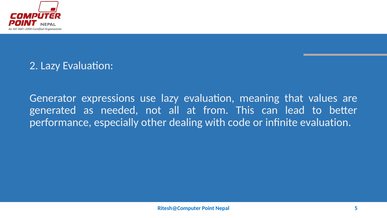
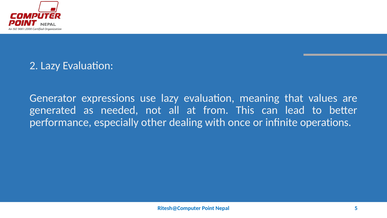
code: code -> once (239, 122)
infinite evaluation: evaluation -> operations (326, 122)
